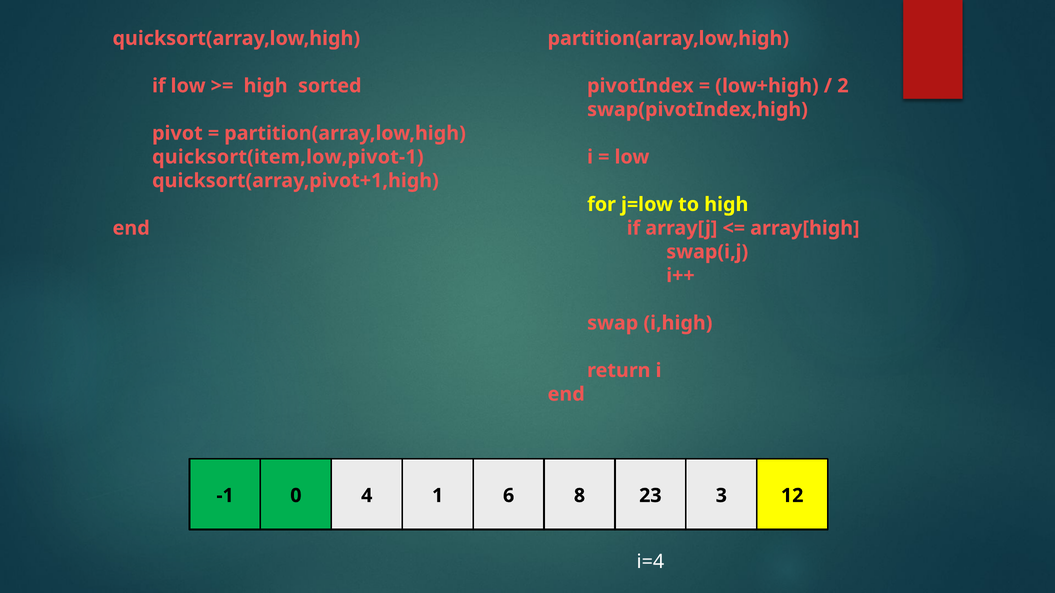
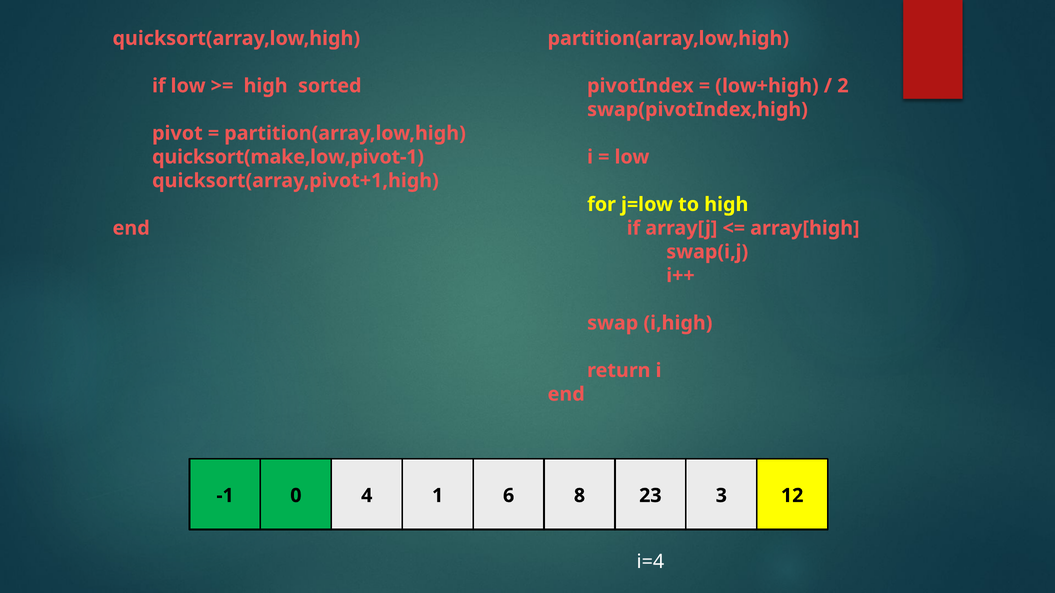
quicksort(item,low,pivot-1: quicksort(item,low,pivot-1 -> quicksort(make,low,pivot-1 (288, 157)
